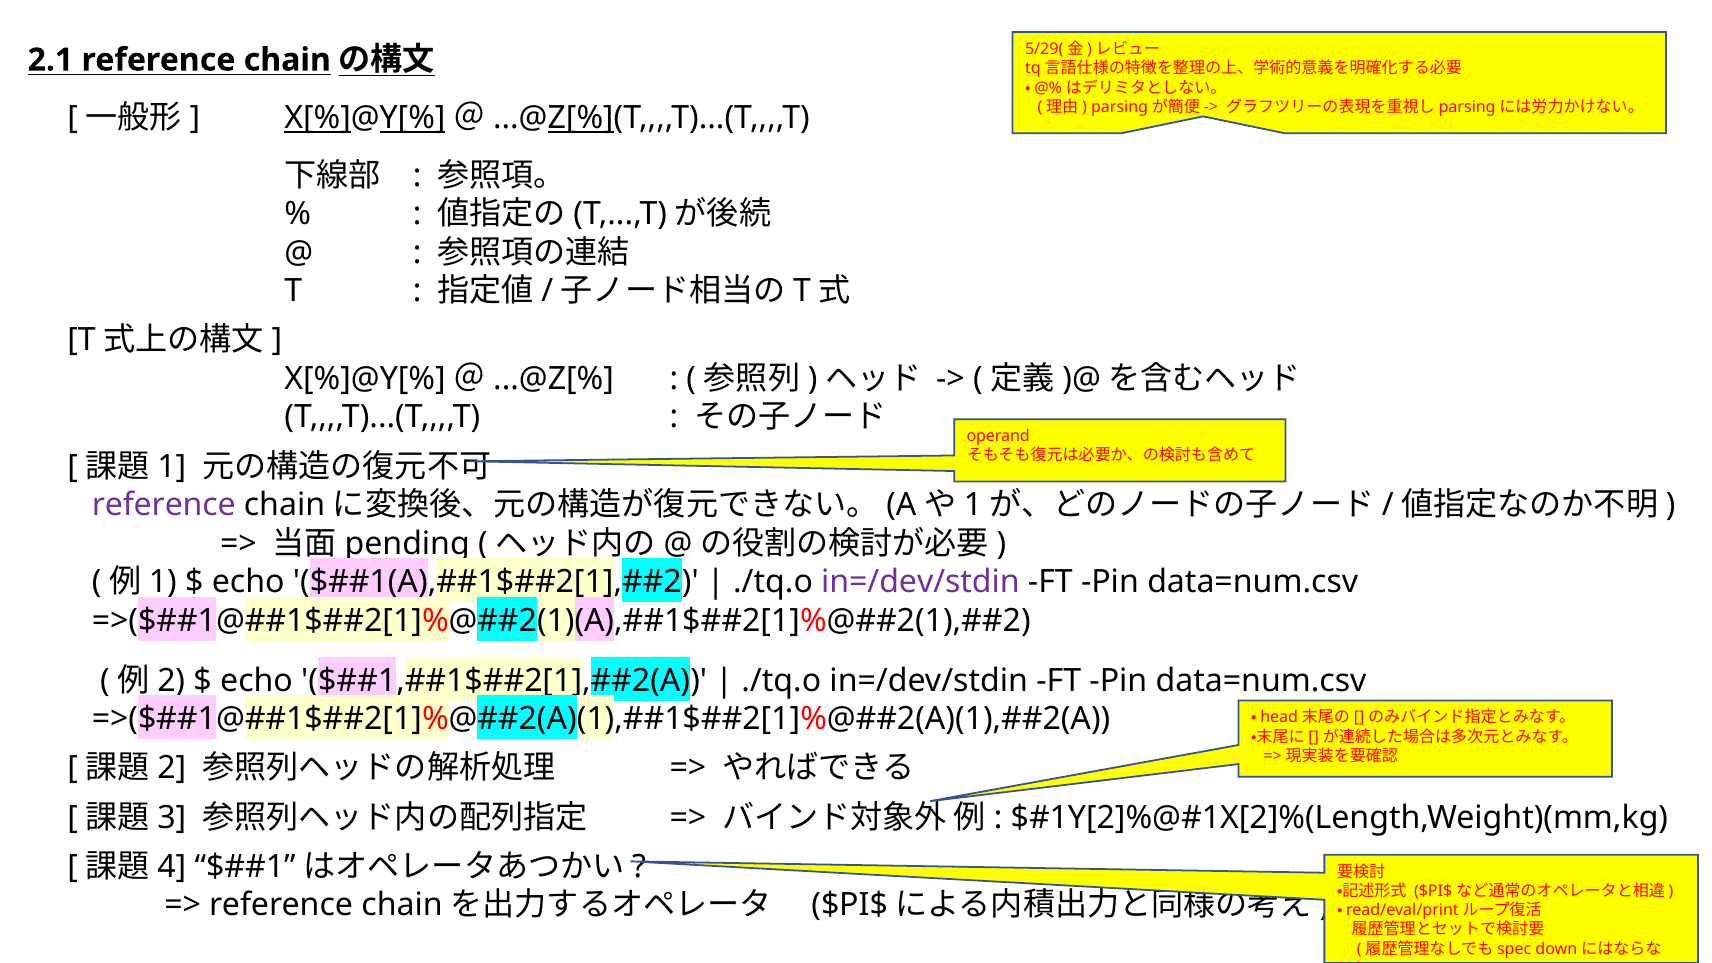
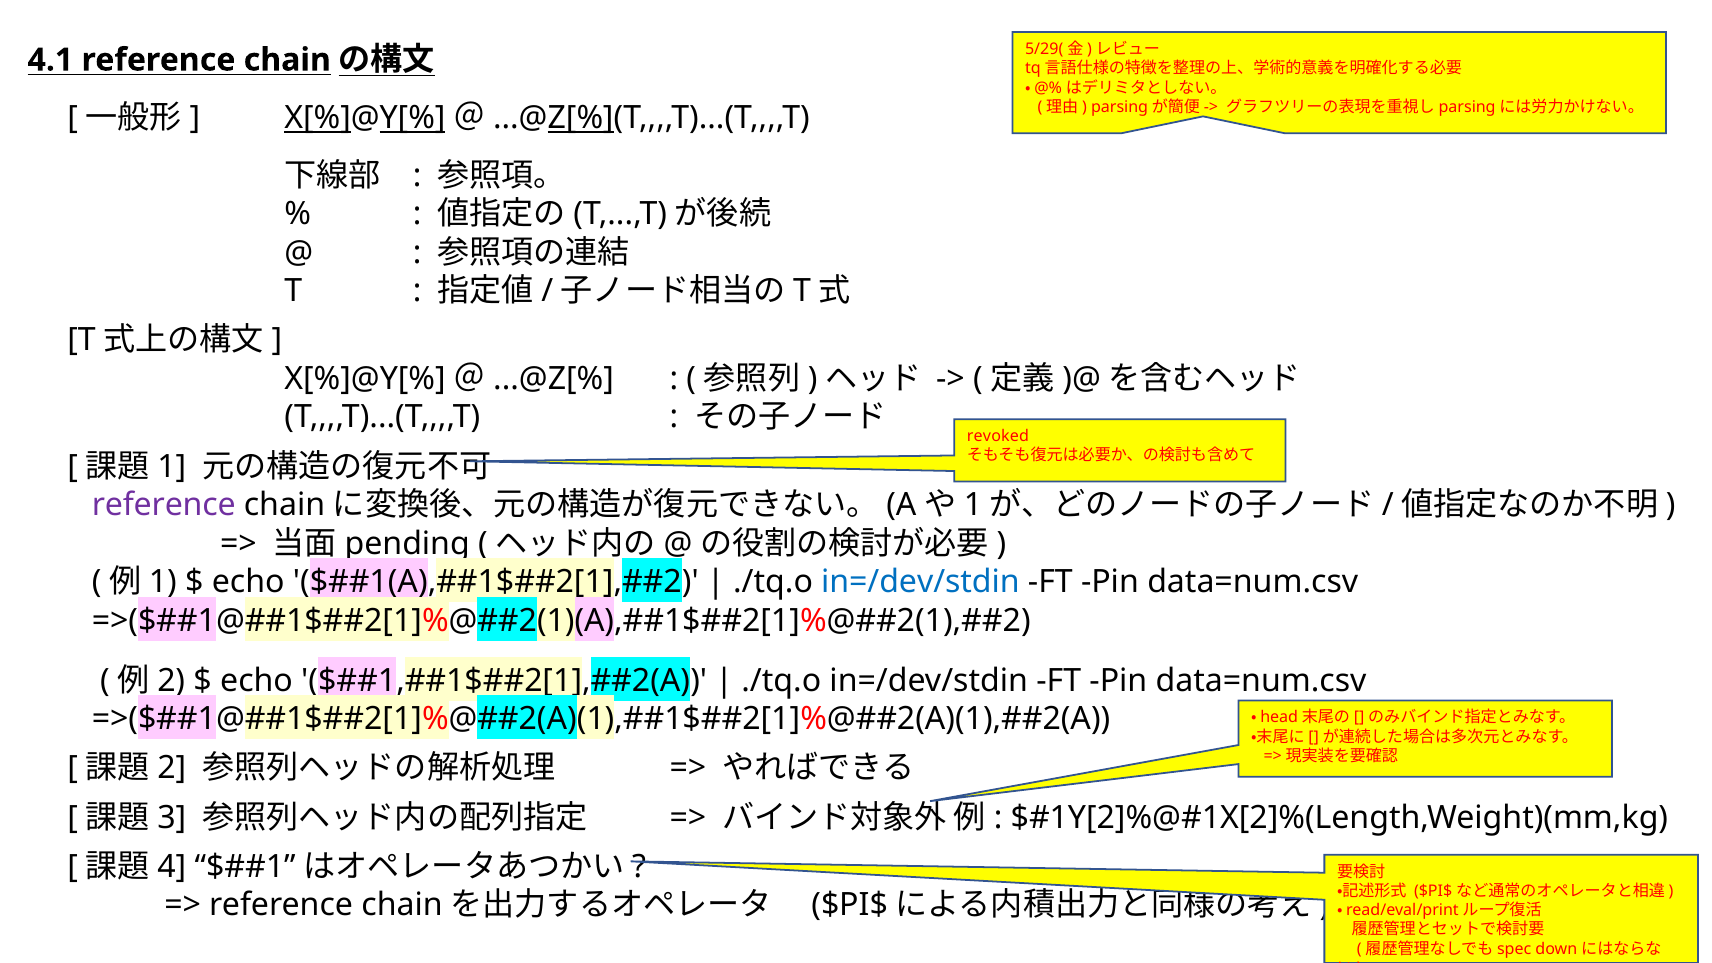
2.1: 2.1 -> 4.1 (50, 60)
operand: operand -> revoked (998, 436)
in=/dev/stdin colour: purple -> blue (920, 582)
